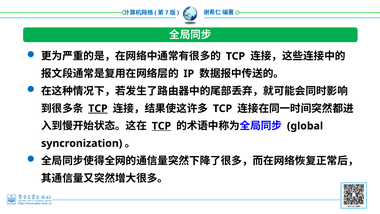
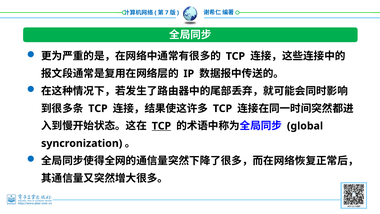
TCP underline: present -> none (98, 108)
